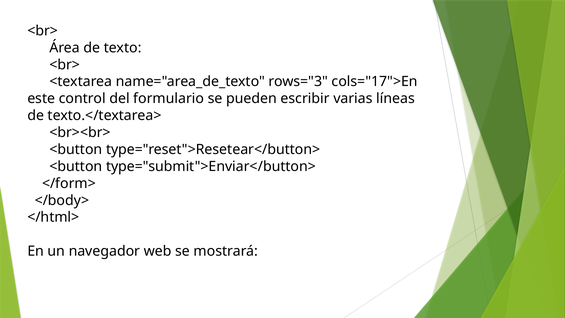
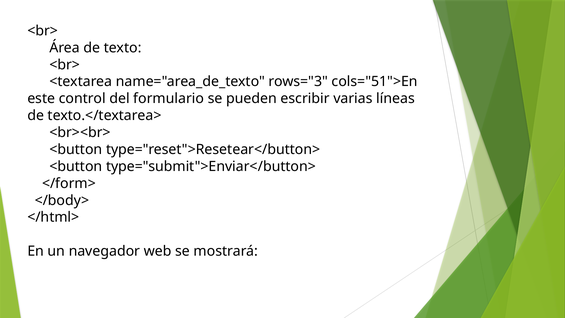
cols="17">En: cols="17">En -> cols="51">En (375, 82)
